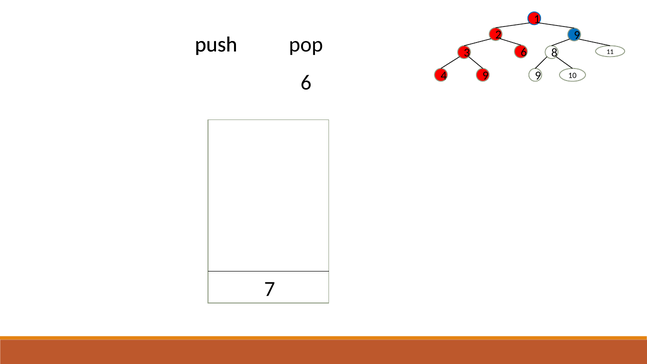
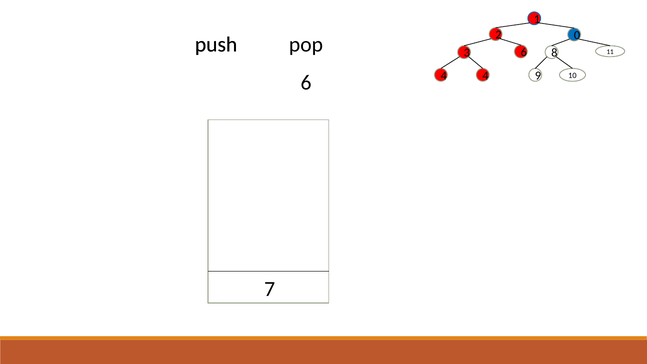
2 9: 9 -> 0 (577, 35)
4 9: 9 -> 4 (486, 76)
